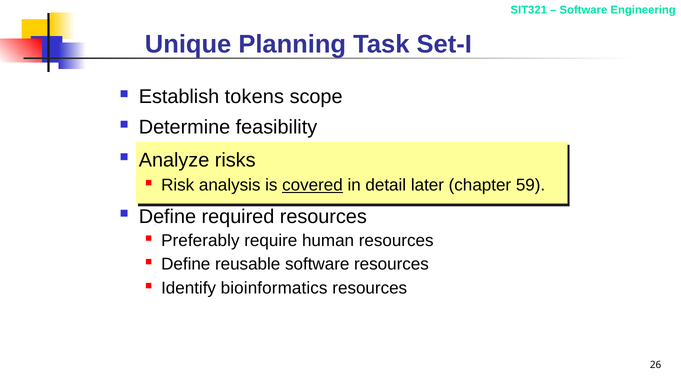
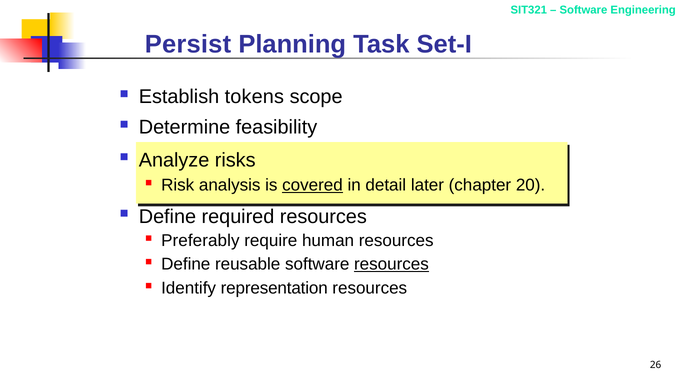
Unique: Unique -> Persist (188, 44)
59: 59 -> 20 (531, 185)
resources underline: none -> present (391, 264)
bioinformatics: bioinformatics -> representation (274, 288)
